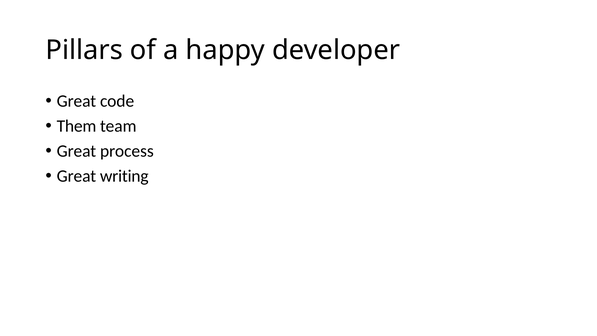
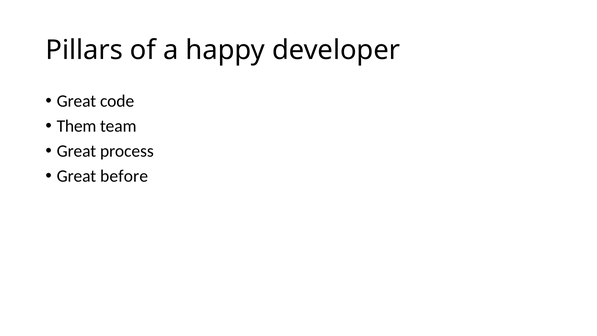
writing: writing -> before (124, 176)
